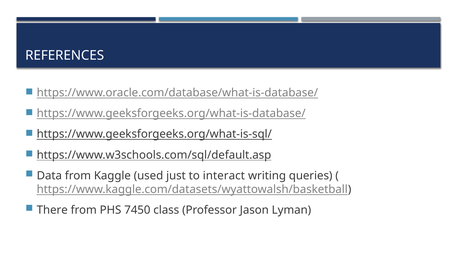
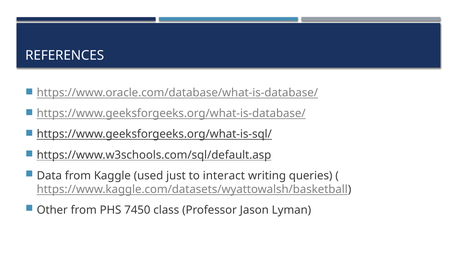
There: There -> Other (52, 210)
